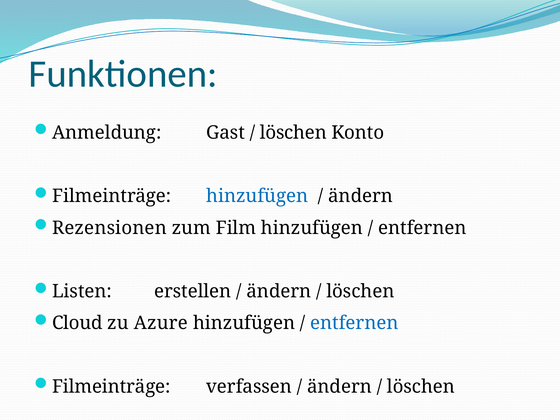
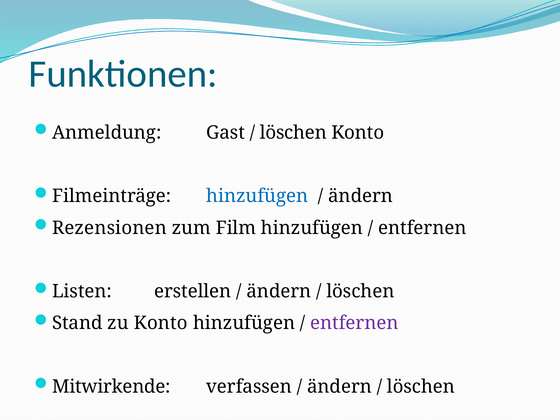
Cloud: Cloud -> Stand (77, 323)
zu Azure: Azure -> Konto (161, 323)
entfernen colour: blue -> purple (354, 323)
Filmeinträge: Filmeinträge -> Mitwirkende (111, 387)
